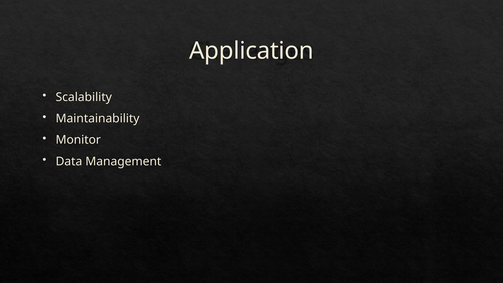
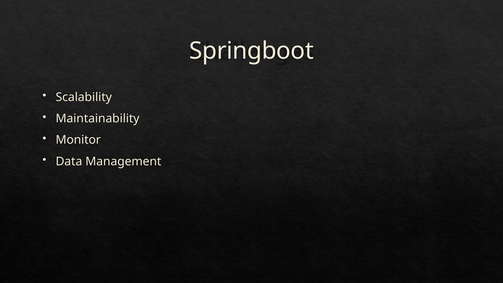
Application: Application -> Springboot (251, 51)
